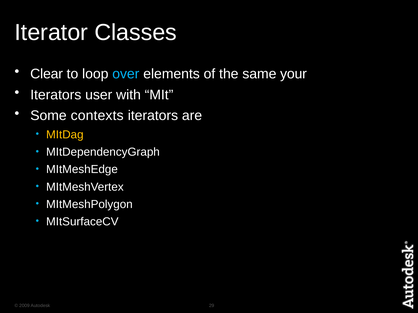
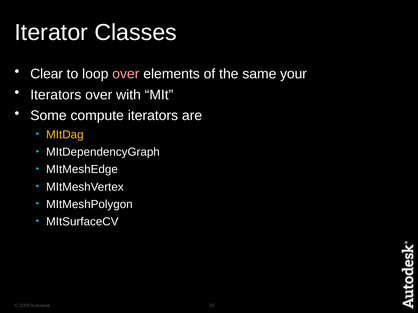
over colour: light blue -> pink (126, 74)
Iterators user: user -> over (99, 95)
contexts: contexts -> compute (97, 116)
